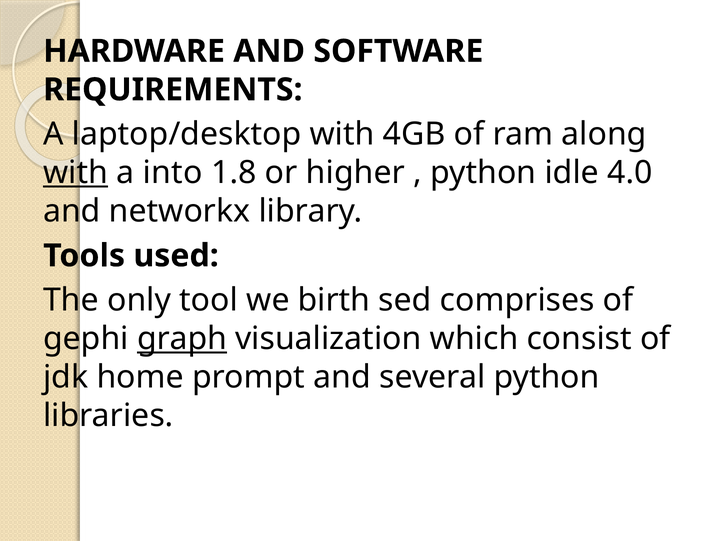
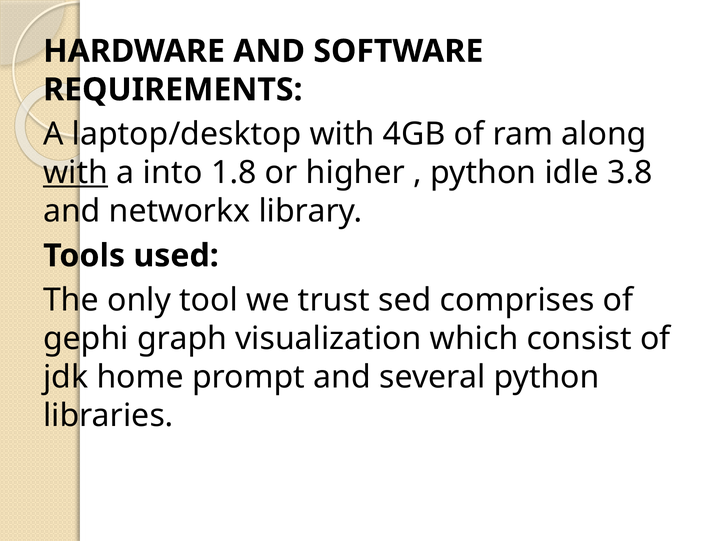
4.0: 4.0 -> 3.8 (630, 173)
birth: birth -> trust (334, 300)
graph underline: present -> none (182, 339)
